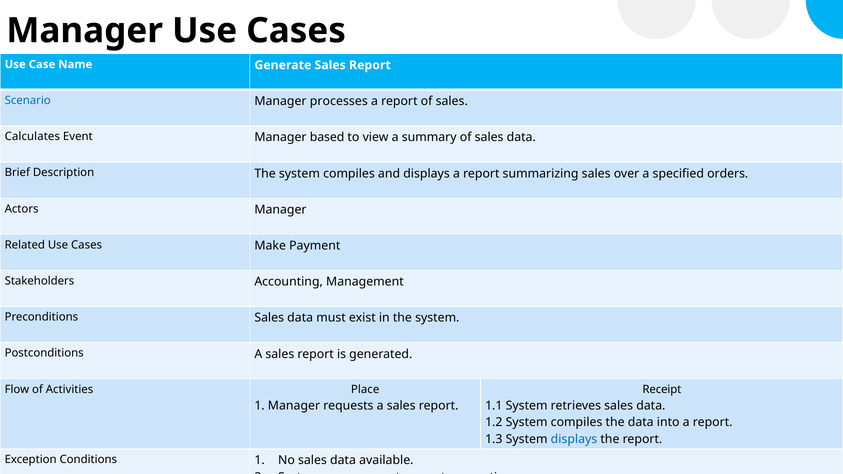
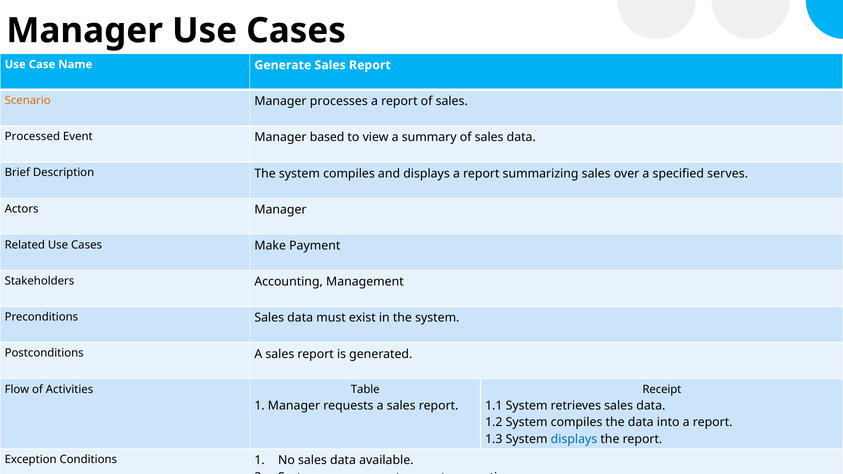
Scenario colour: blue -> orange (28, 101)
Calculates: Calculates -> Processed (32, 137)
orders: orders -> serves (728, 174)
Place: Place -> Table (365, 389)
